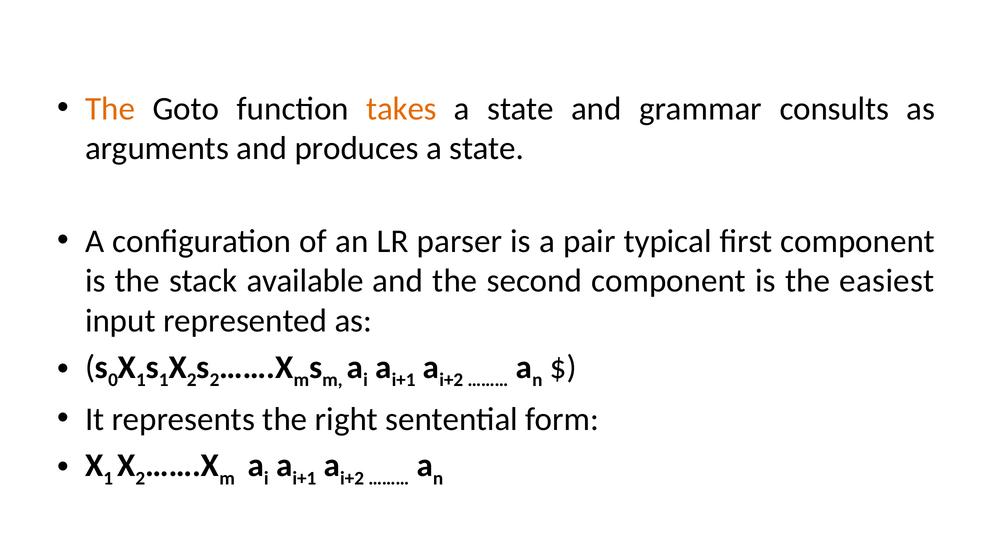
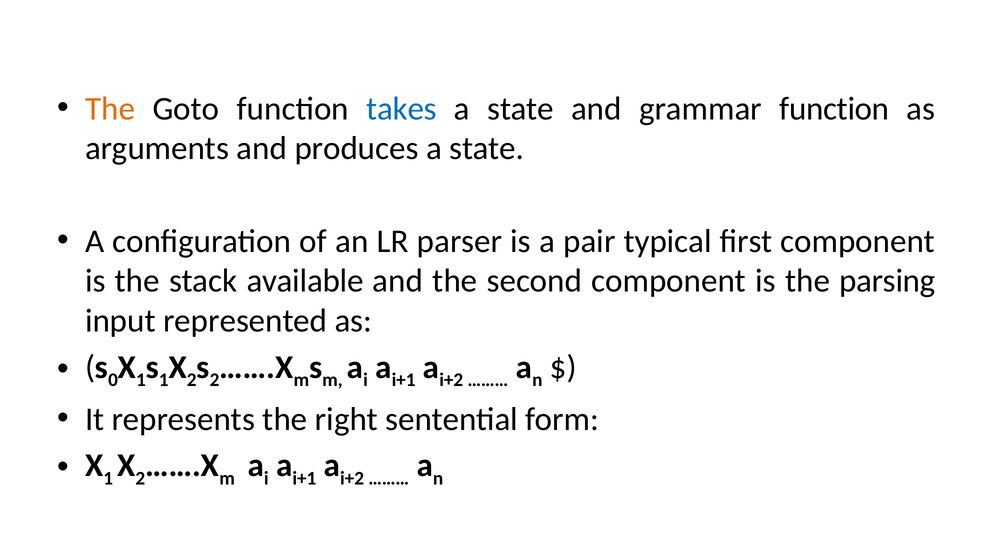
takes colour: orange -> blue (402, 109)
grammar consults: consults -> function (834, 109)
easiest: easiest -> parsing (887, 281)
